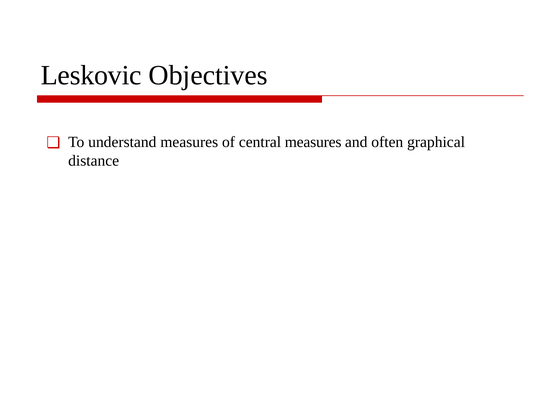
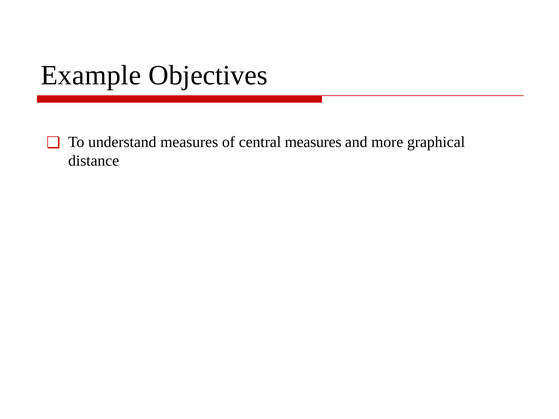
Leskovic: Leskovic -> Example (91, 75)
often: often -> more (387, 142)
